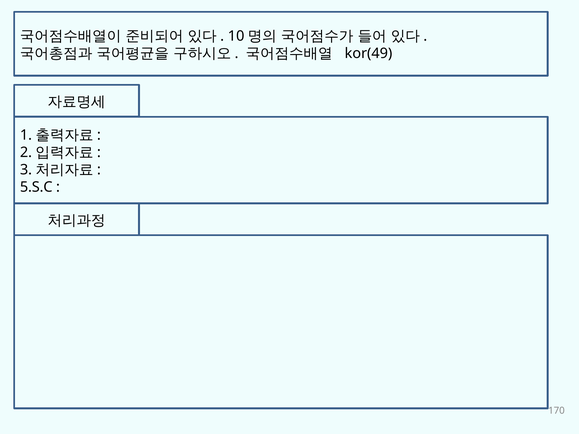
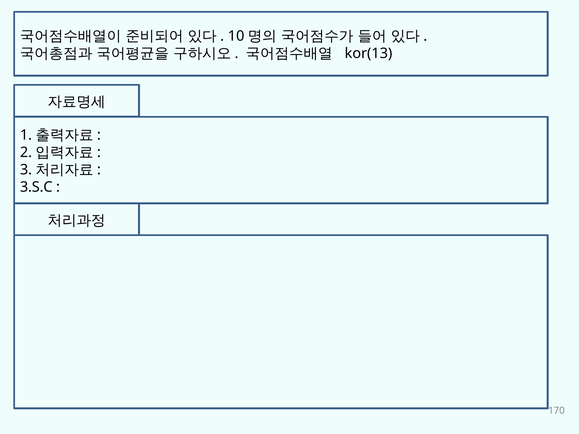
kor(49: kor(49 -> kor(13 (368, 54)
5.S.C: 5.S.C -> 3.S.C (36, 187)
